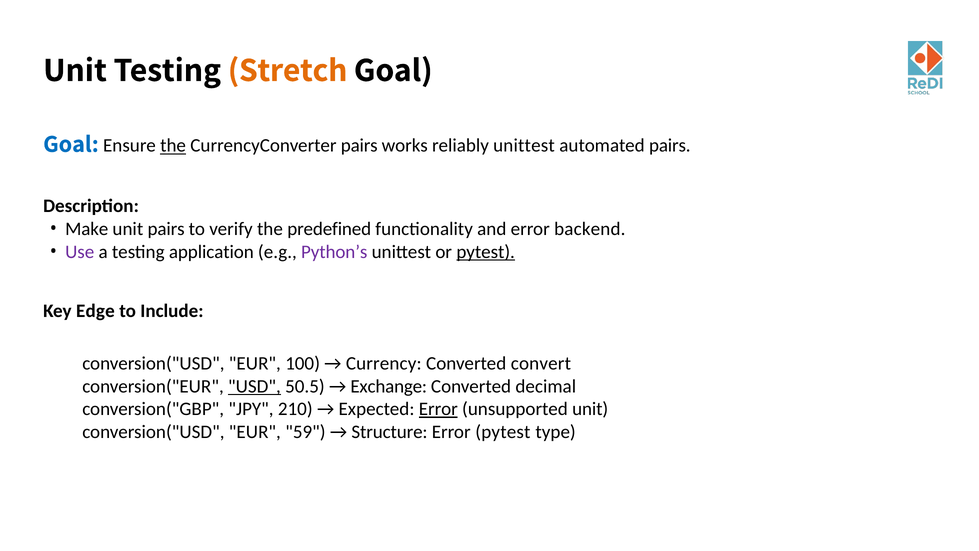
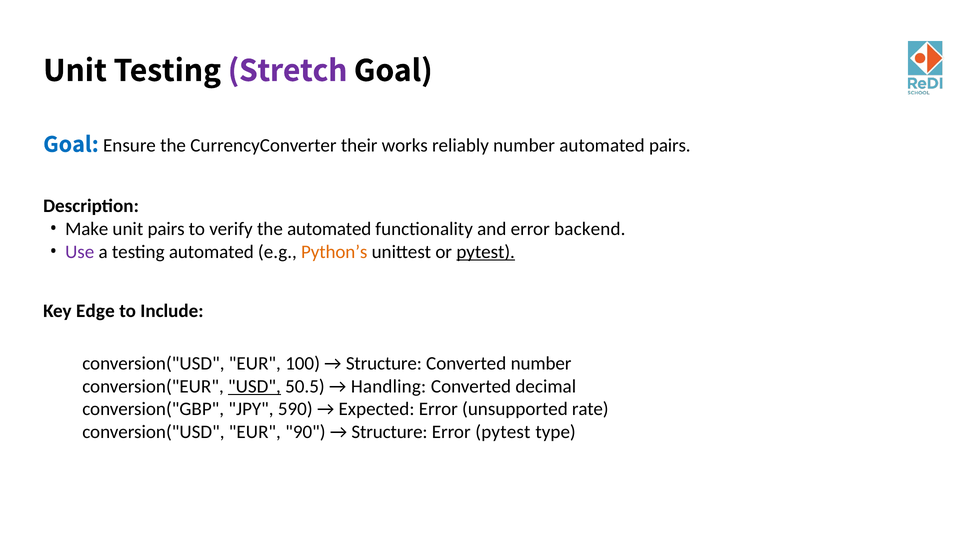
Stretch colour: orange -> purple (288, 70)
the underline: present -> none (173, 146)
CurrencyConverter pairs: pairs -> their (359, 146)
reliably unittest: unittest -> number (524, 146)
the predefined: predefined -> automated (329, 229)
testing application: application -> automated (211, 252)
Python’s colour: purple -> orange (334, 252)
Currency: Currency -> Structure (384, 363)
Converted convert: convert -> number (541, 363)
Exchange: Exchange -> Handling (389, 386)
210: 210 -> 590 (295, 409)
Error underline: present -> none (438, 409)
unsupported unit: unit -> rate (590, 409)
59: 59 -> 90 (305, 432)
